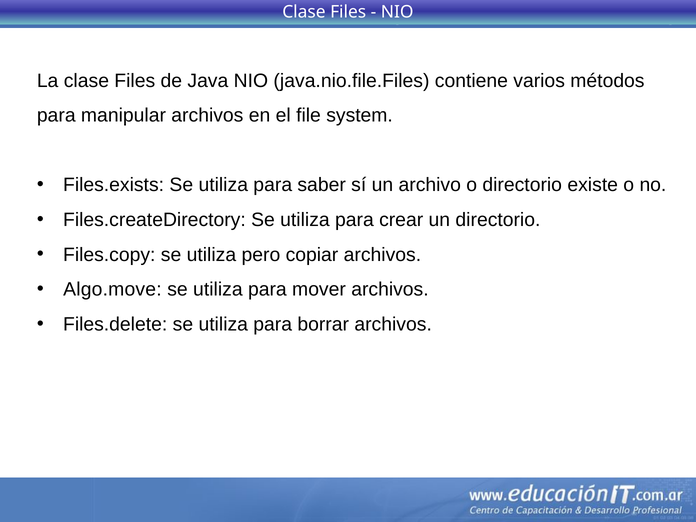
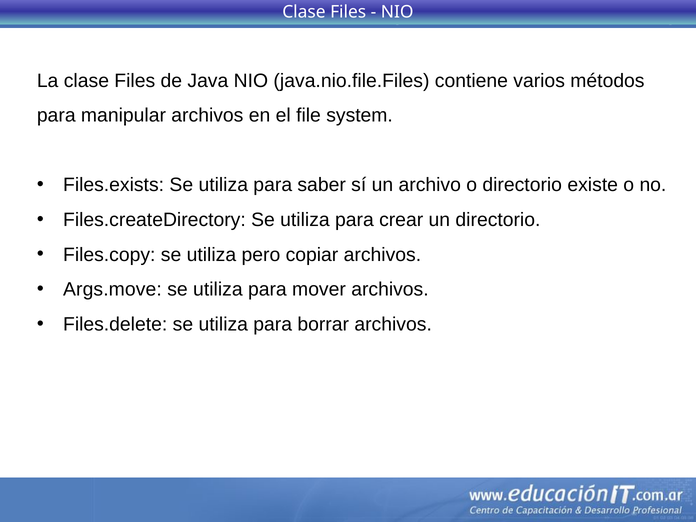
Algo.move: Algo.move -> Args.move (112, 289)
